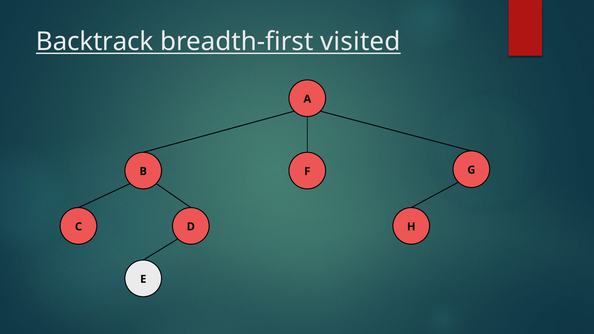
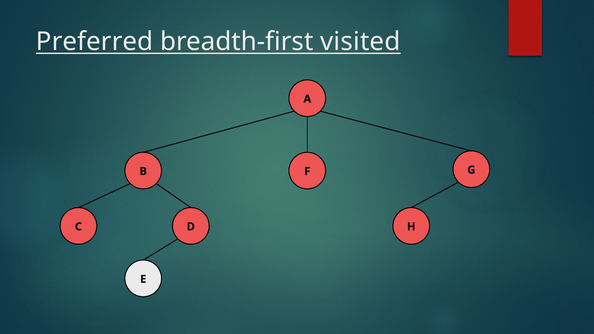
Backtrack: Backtrack -> Preferred (95, 42)
